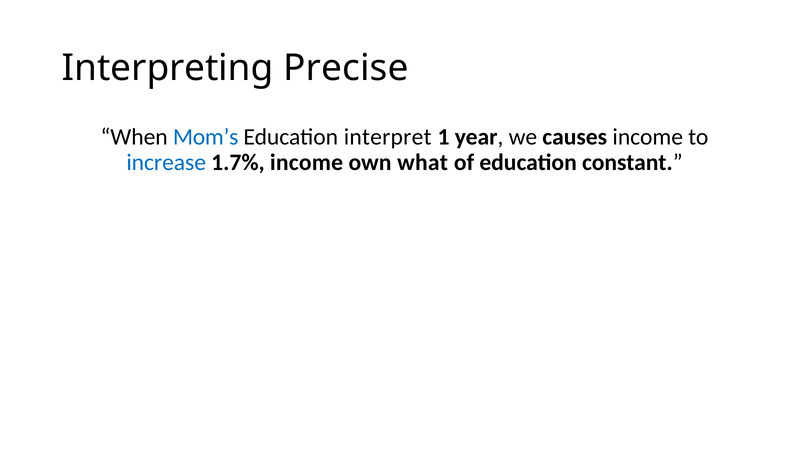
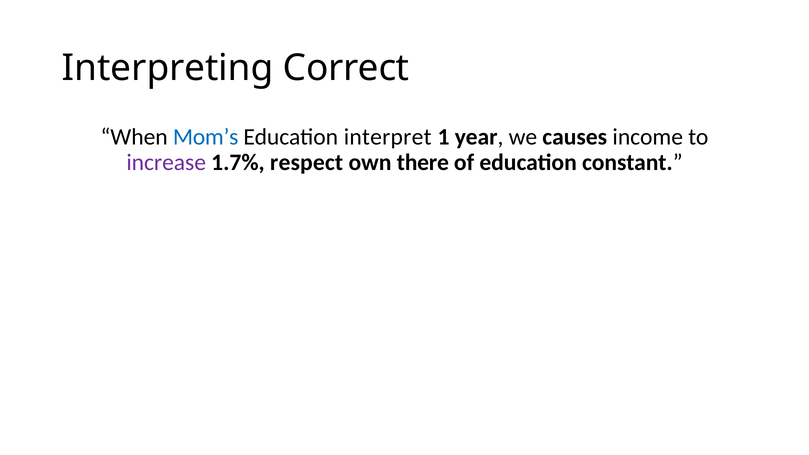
Precise: Precise -> Correct (346, 68)
increase colour: blue -> purple (166, 162)
1.7% income: income -> respect (307, 162)
what: what -> there (423, 162)
